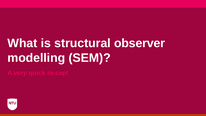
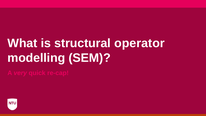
observer: observer -> operator (139, 43)
